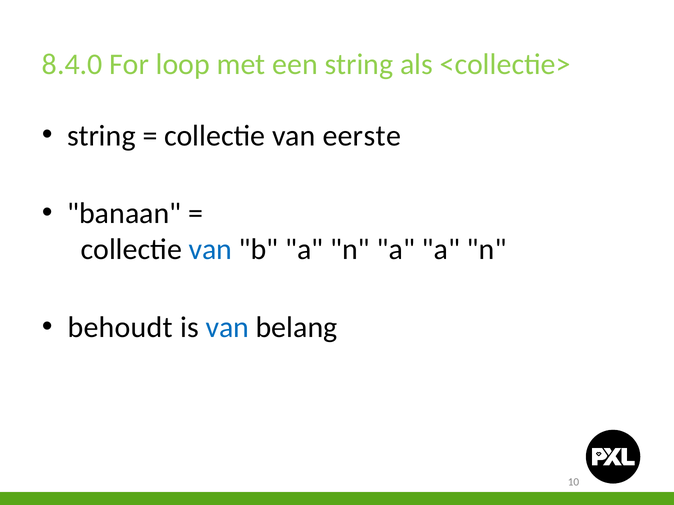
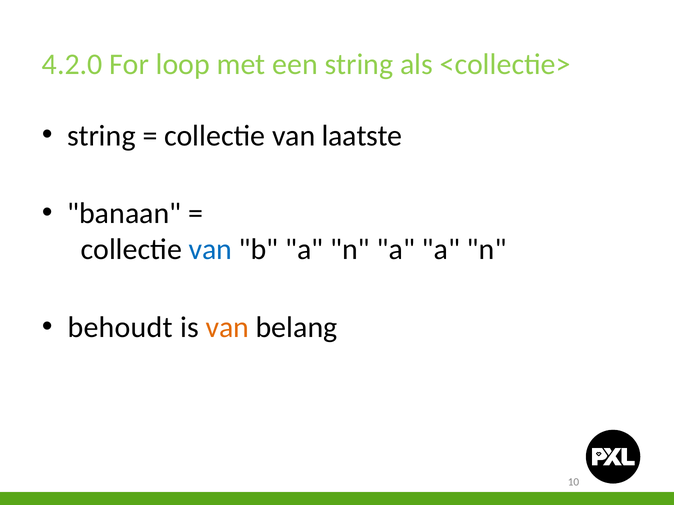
8.4.0: 8.4.0 -> 4.2.0 (72, 64)
eerste: eerste -> laatste (362, 136)
van colour: blue -> orange (227, 328)
